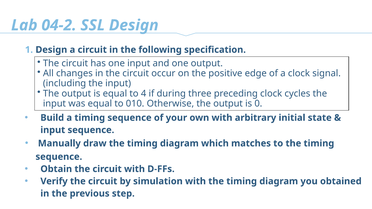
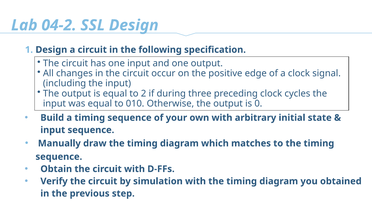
4: 4 -> 2 (144, 94)
